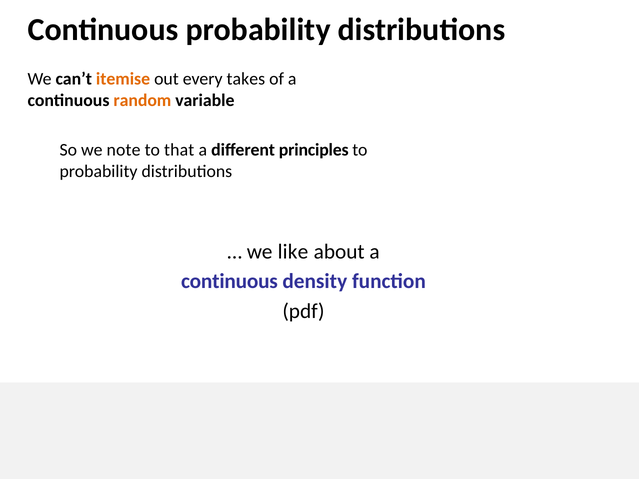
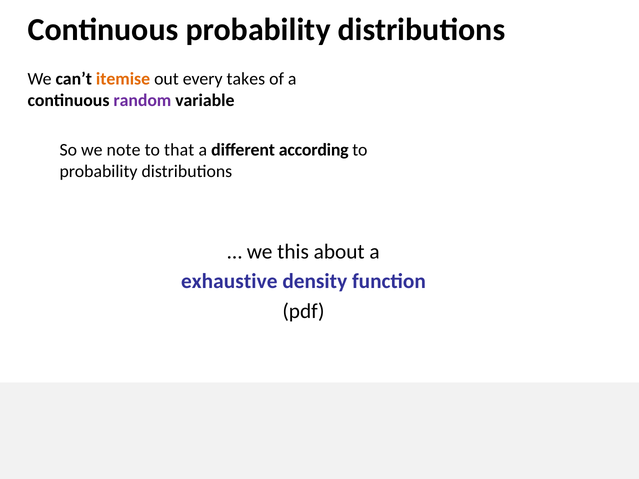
random colour: orange -> purple (142, 100)
principles: principles -> according (314, 150)
like: like -> this (293, 252)
continuous: continuous -> exhaustive (229, 281)
